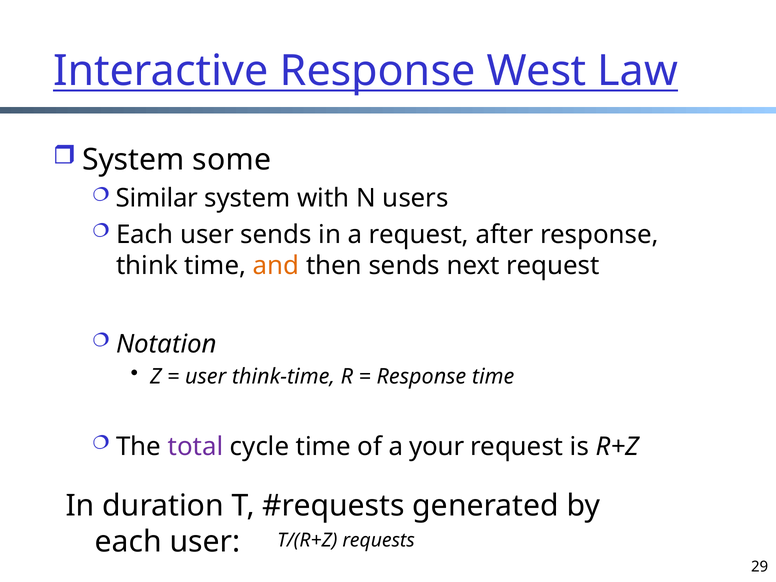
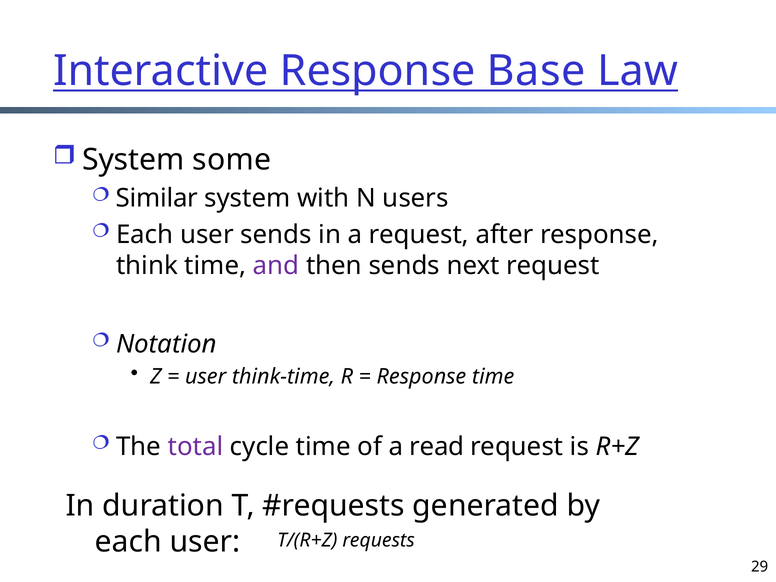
West: West -> Base (536, 71)
and colour: orange -> purple (276, 266)
your: your -> read (437, 447)
